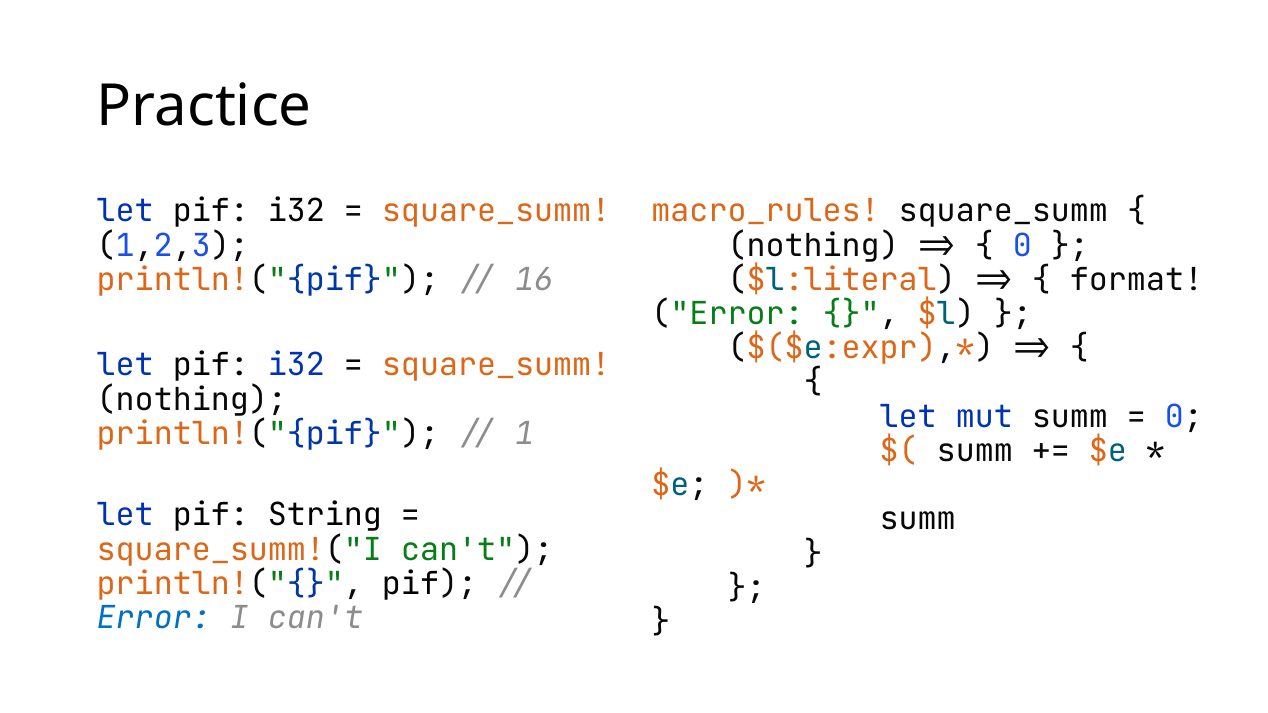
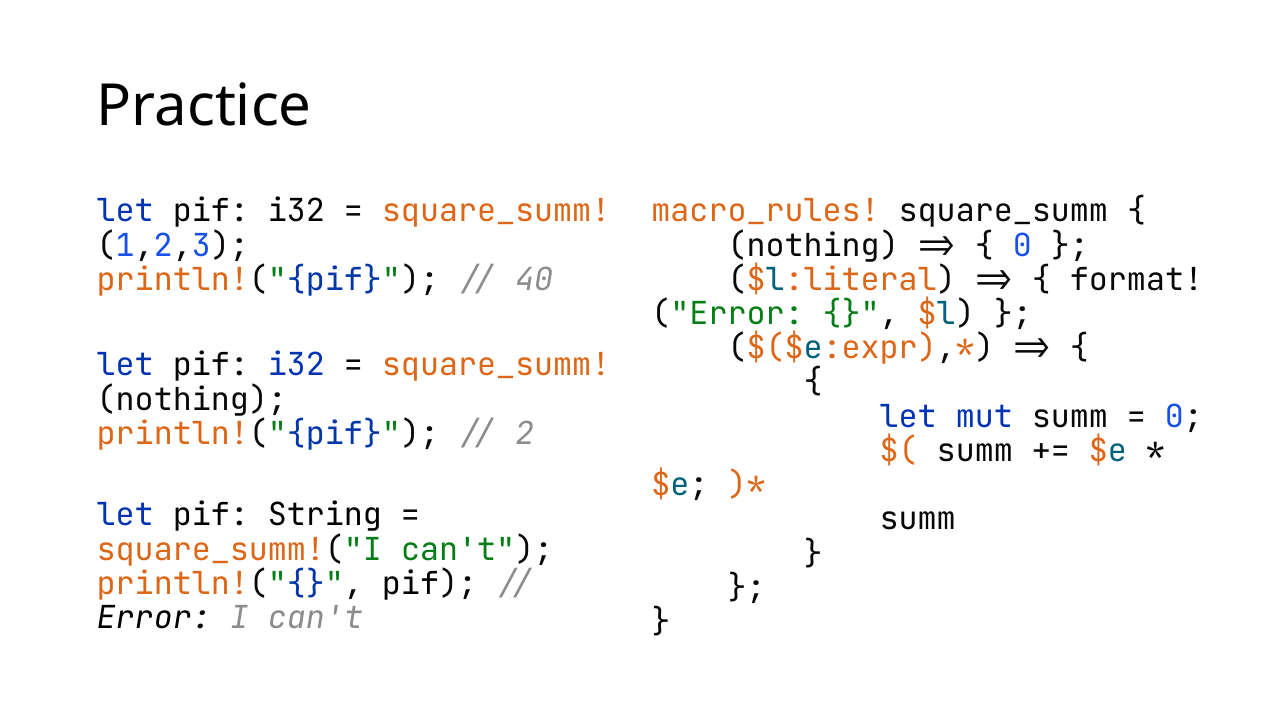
16: 16 -> 40 (534, 280)
1: 1 -> 2 (525, 434)
Error colour: blue -> black (154, 618)
